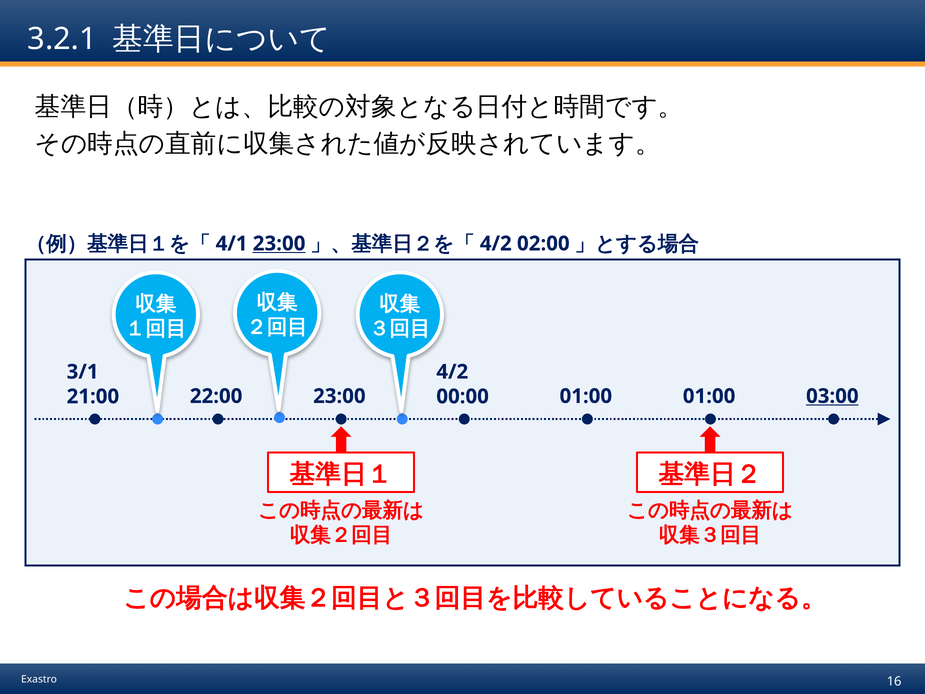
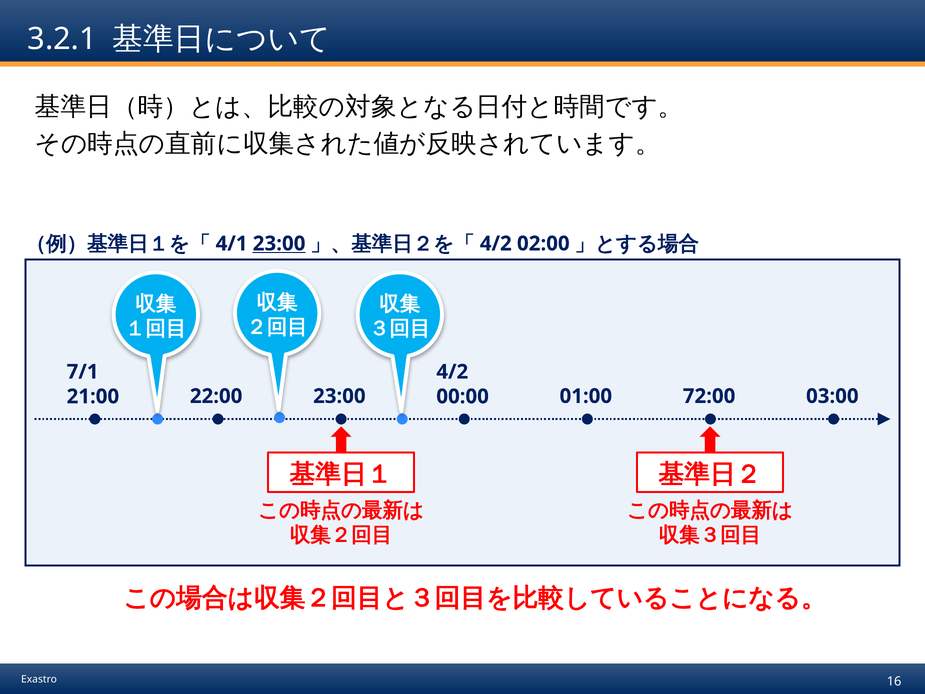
3/1: 3/1 -> 7/1 (83, 372)
03:00 underline: present -> none (832, 396)
01:00 01:00: 01:00 -> 72:00 (709, 396)
